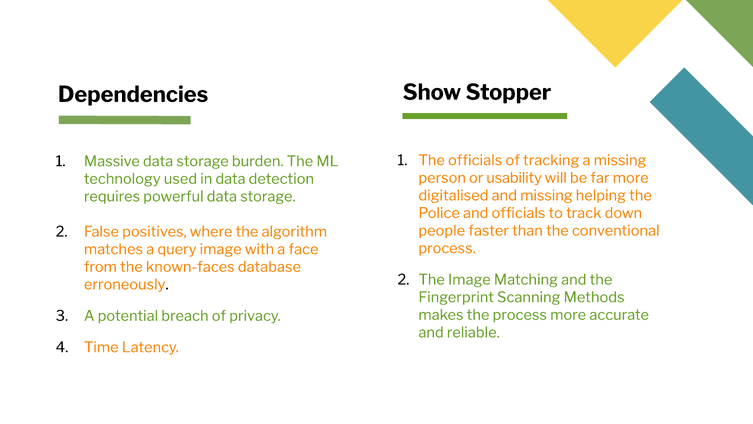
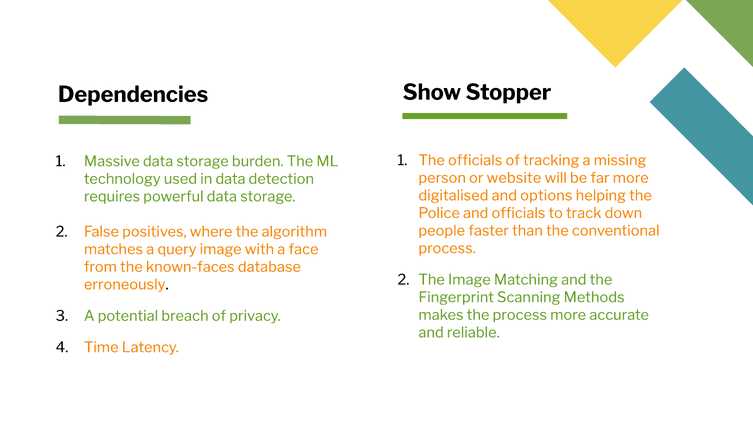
usability: usability -> website (514, 178)
and missing: missing -> options (546, 195)
